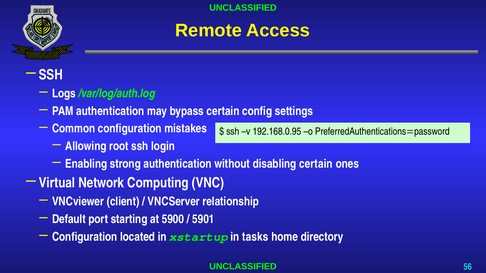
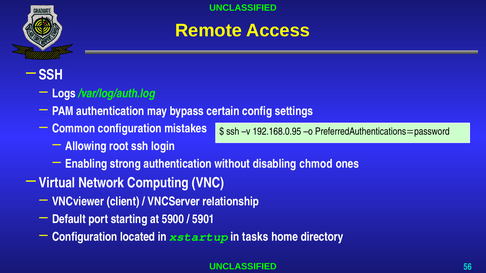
disabling certain: certain -> chmod (316, 164)
